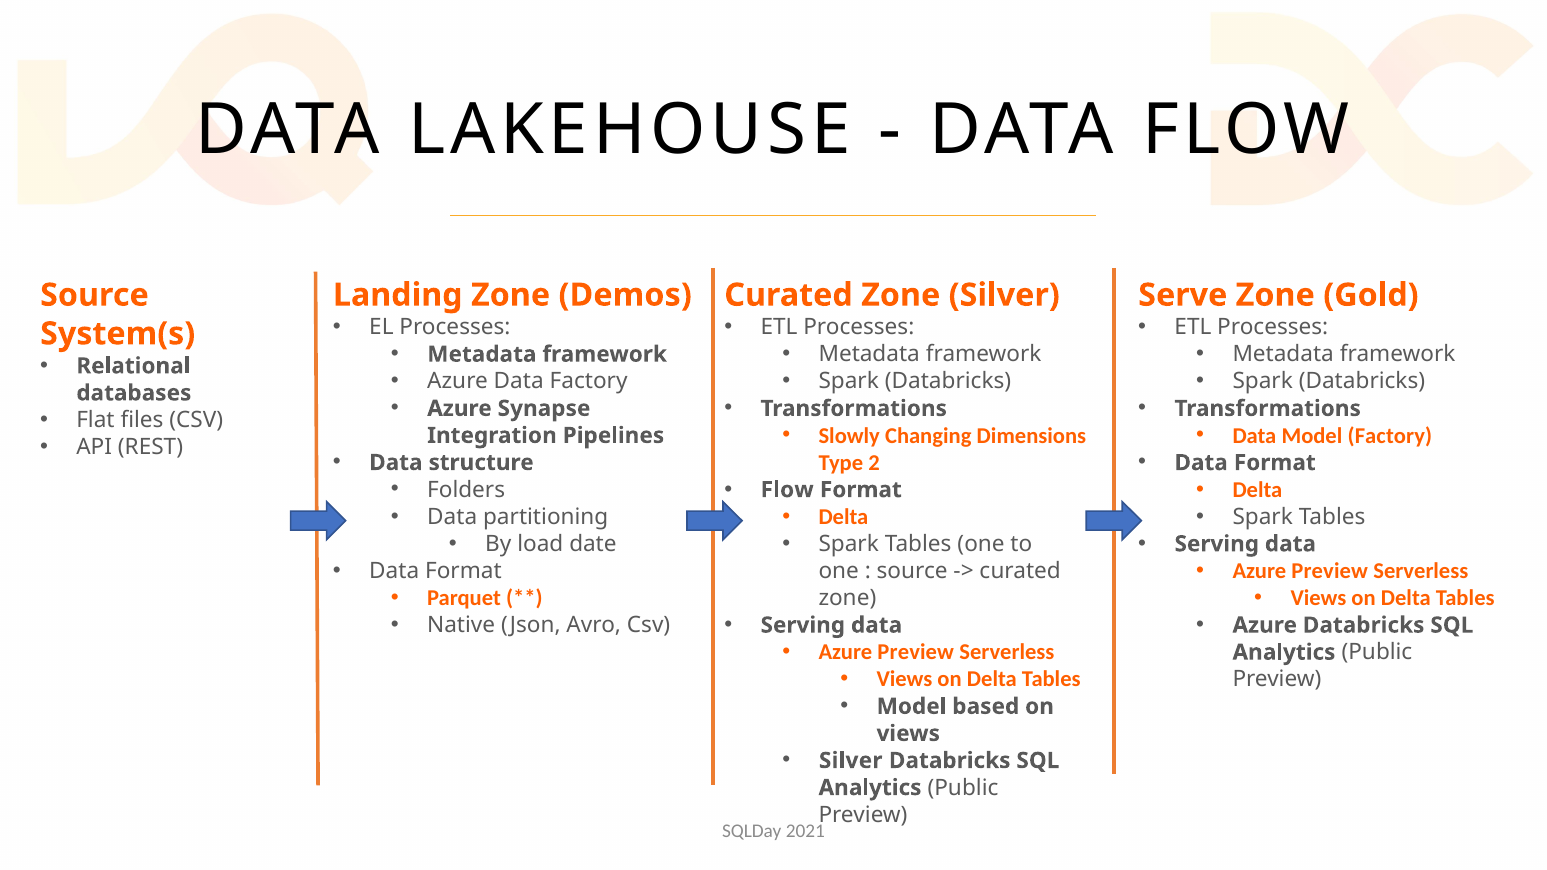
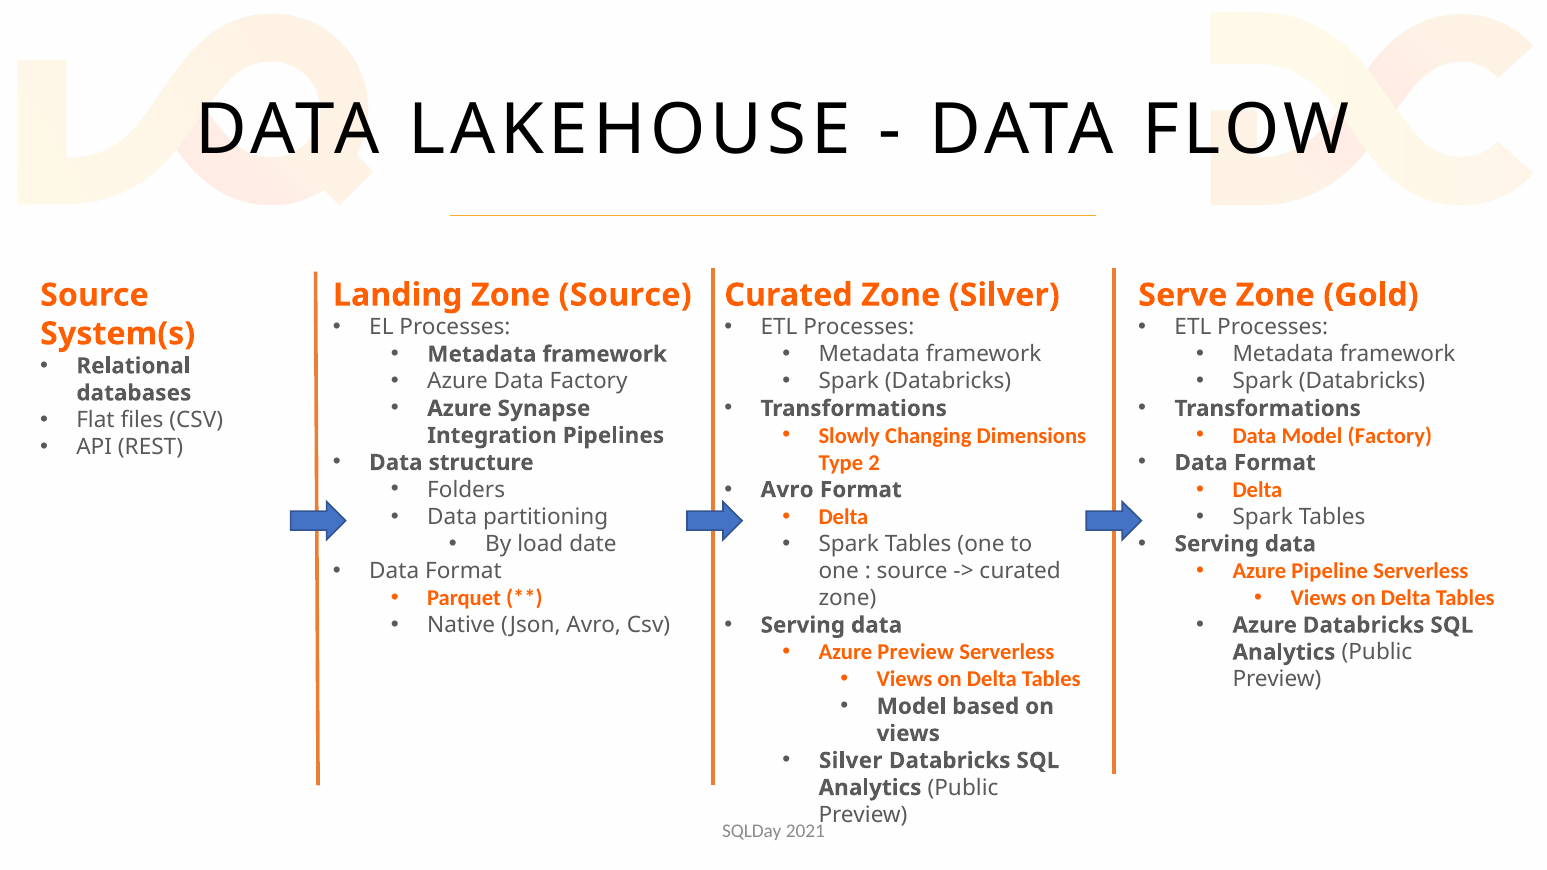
Zone Demos: Demos -> Source (625, 295)
Flow: Flow -> Avro (787, 490)
Preview: Preview -> Pipeline (1330, 571)
